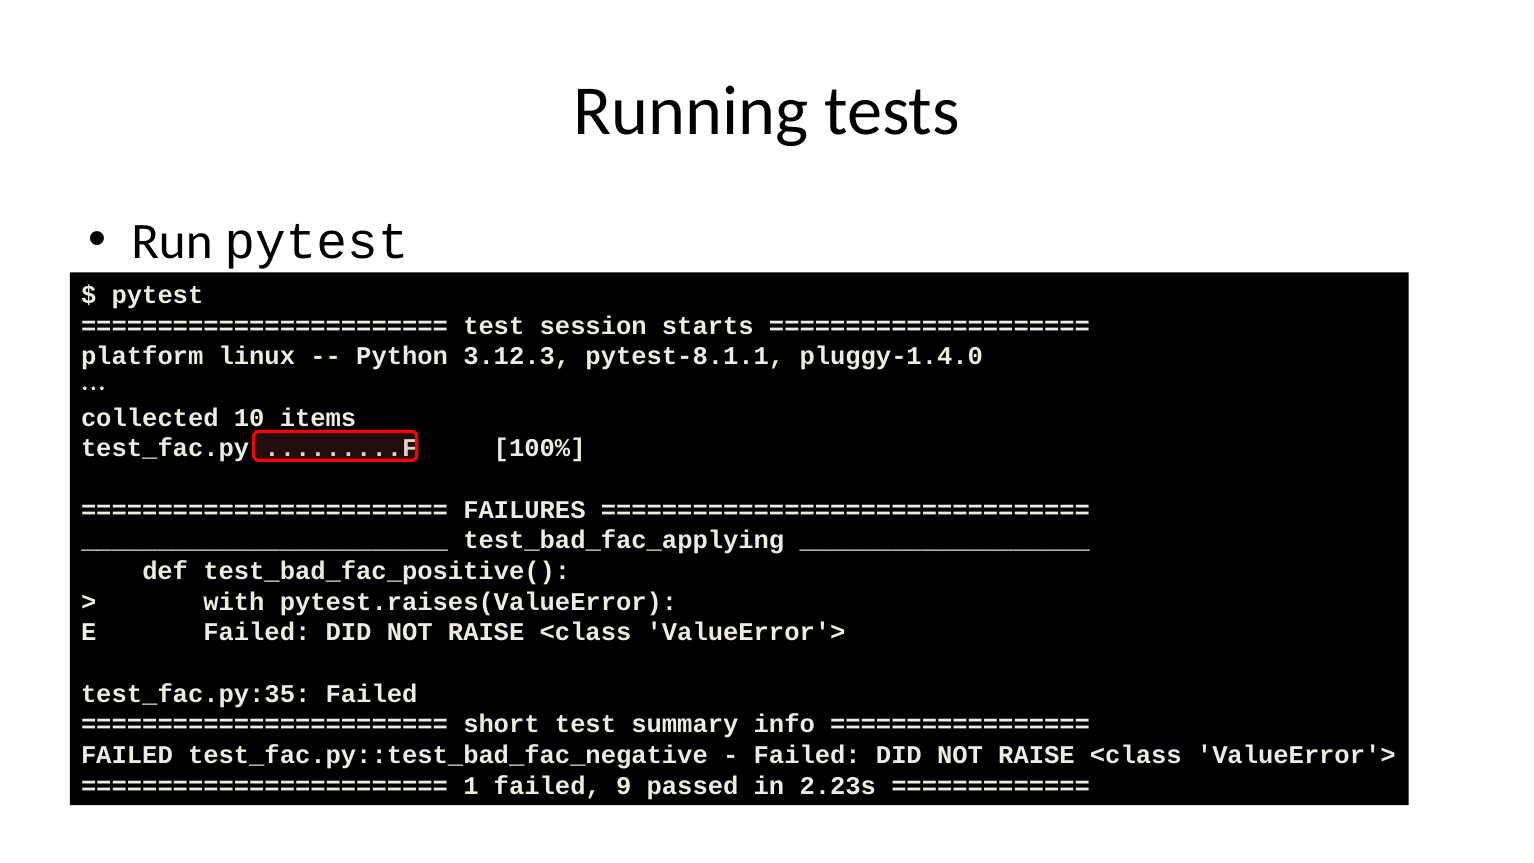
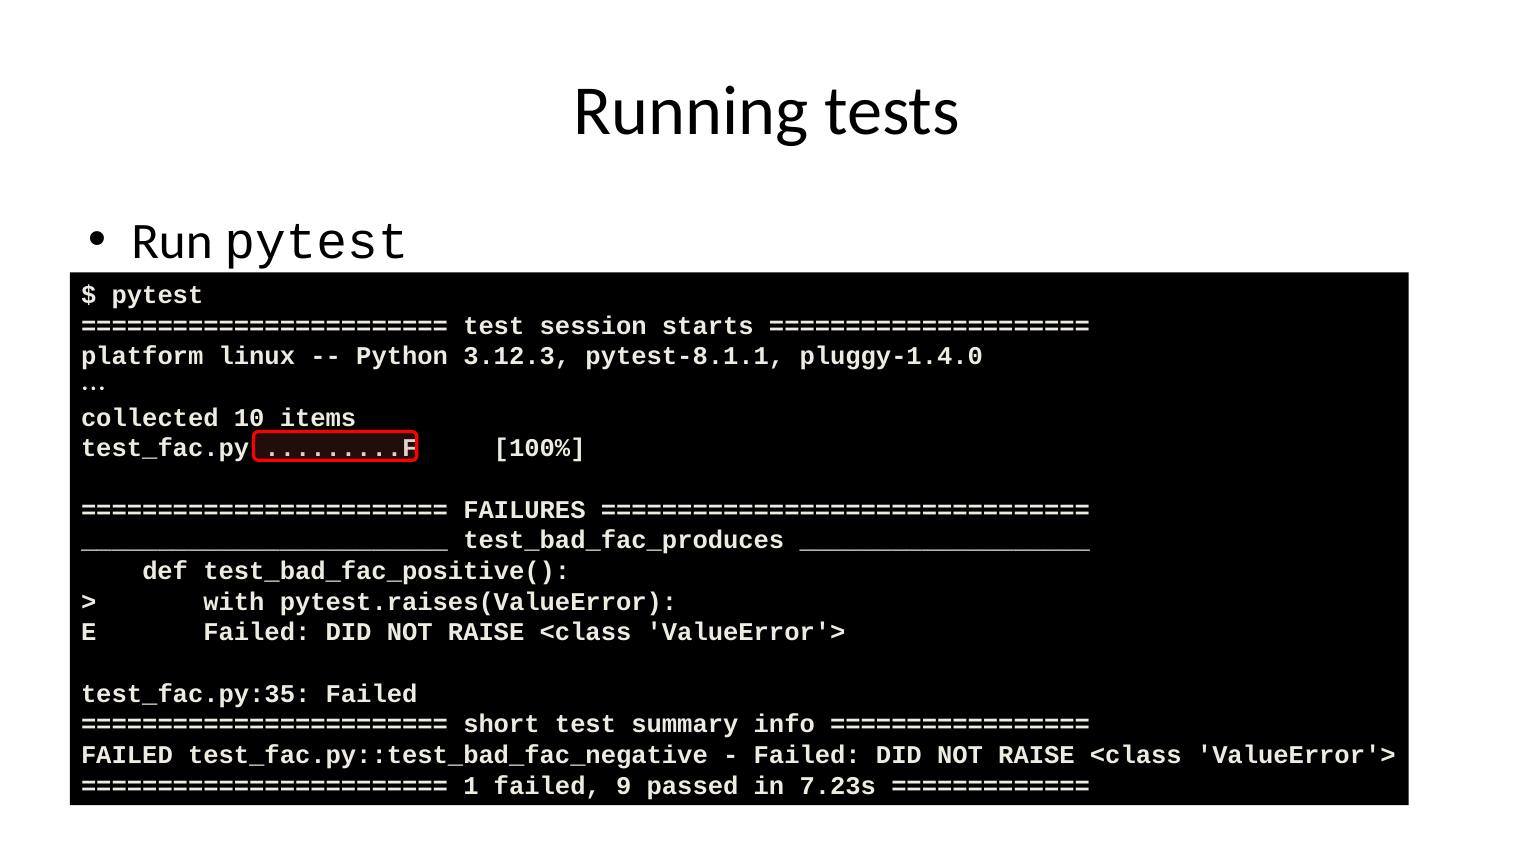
test_bad_fac_applying: test_bad_fac_applying -> test_bad_fac_produces (624, 540)
2.23s: 2.23s -> 7.23s (838, 786)
